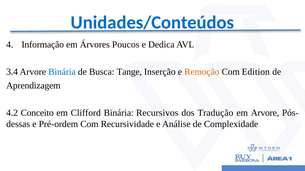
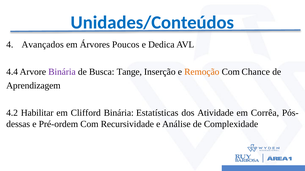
Informação: Informação -> Avançados (43, 45)
3.4: 3.4 -> 4.4 (12, 72)
Binária colour: blue -> purple (62, 72)
Edition: Edition -> Chance (256, 72)
Conceito: Conceito -> Habilitar (37, 113)
Recursivos: Recursivos -> Estatísticas (157, 113)
Tradução: Tradução -> Atividade (215, 113)
em Arvore: Arvore -> Corrêa (265, 113)
